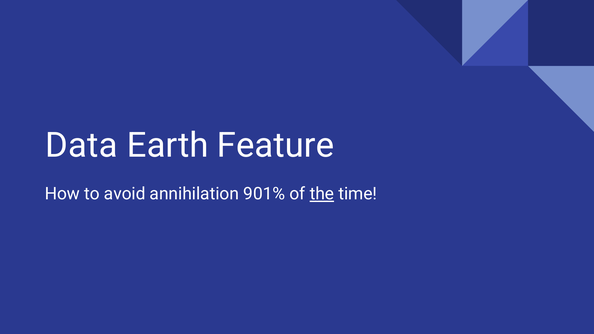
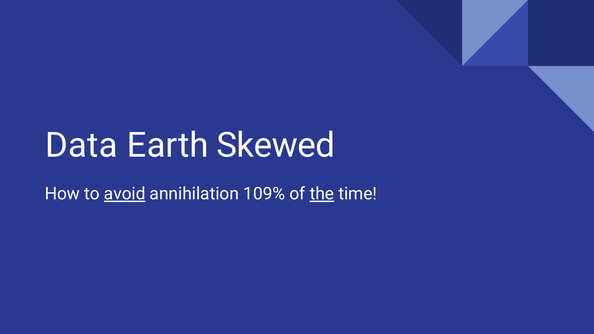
Feature: Feature -> Skewed (276, 145)
avoid underline: none -> present (125, 194)
901%: 901% -> 109% (264, 194)
